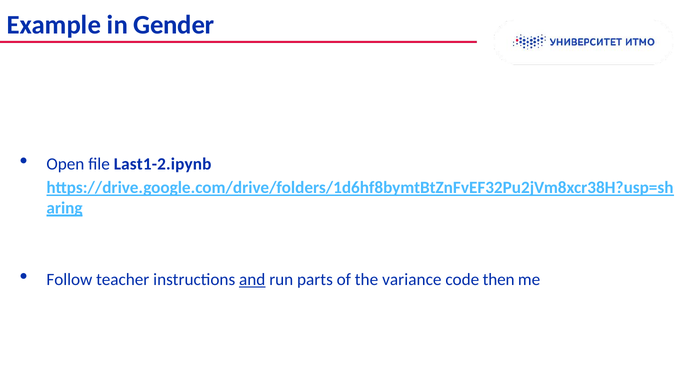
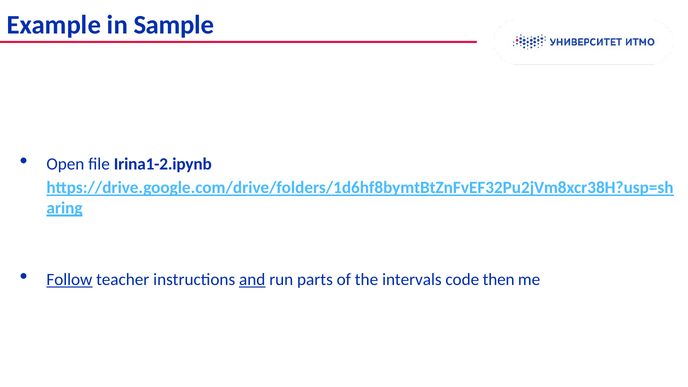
Gender: Gender -> Sample (174, 25)
Last1-2.ipynb: Last1-2.ipynb -> Irina1-2.ipynb (163, 164)
Follow underline: none -> present (69, 280)
variance: variance -> intervals (412, 280)
